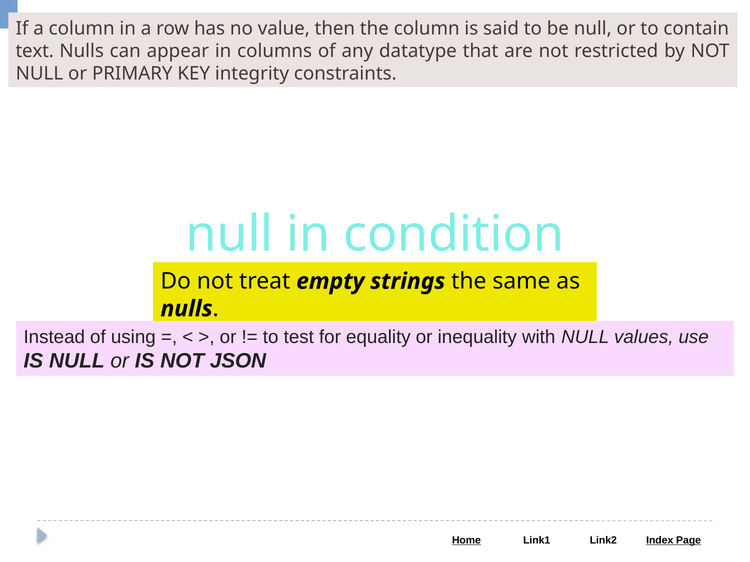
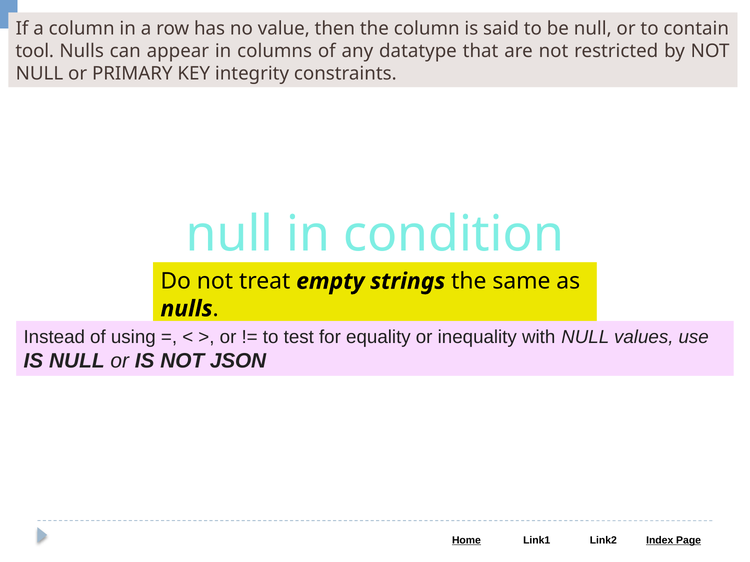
text: text -> tool (35, 51)
